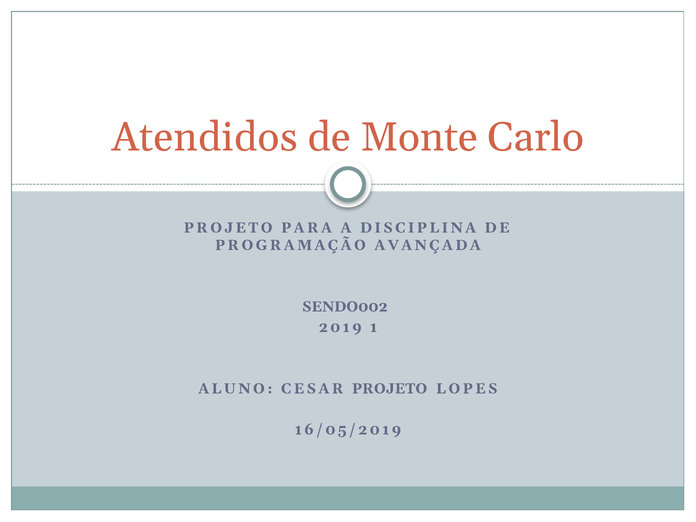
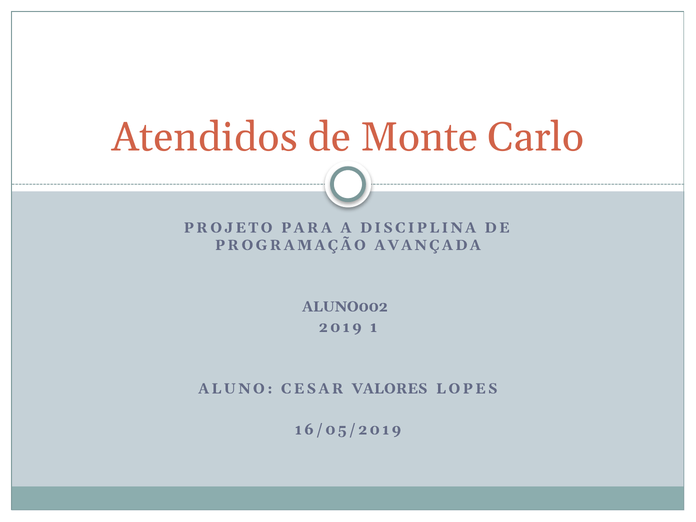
SENDO002: SENDO002 -> ALUNO002 (345, 307)
CESAR PROJETO: PROJETO -> VALORES (390, 389)
